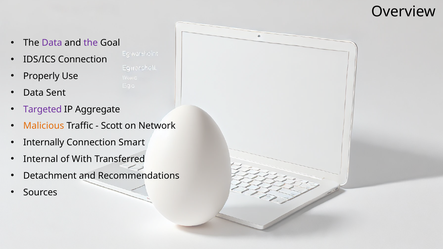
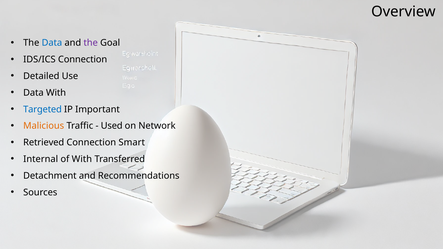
Data colour: purple -> blue (52, 43)
Properly: Properly -> Detailed (41, 76)
Data Sent: Sent -> With (56, 93)
Targeted colour: purple -> blue (42, 109)
Aggregate: Aggregate -> Important (98, 109)
Scott: Scott -> Used (112, 126)
Internally: Internally -> Retrieved (44, 143)
